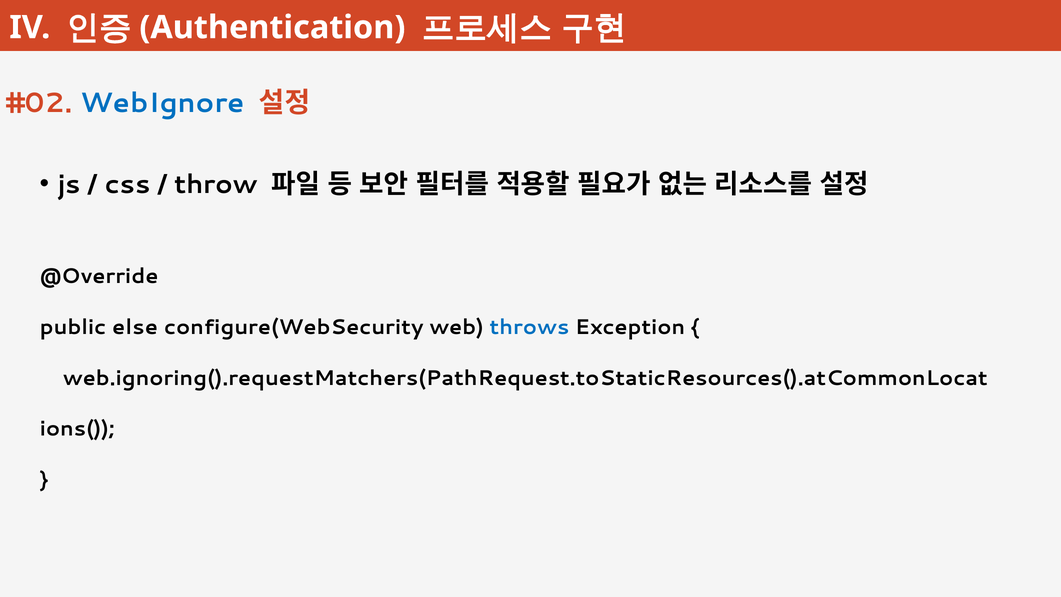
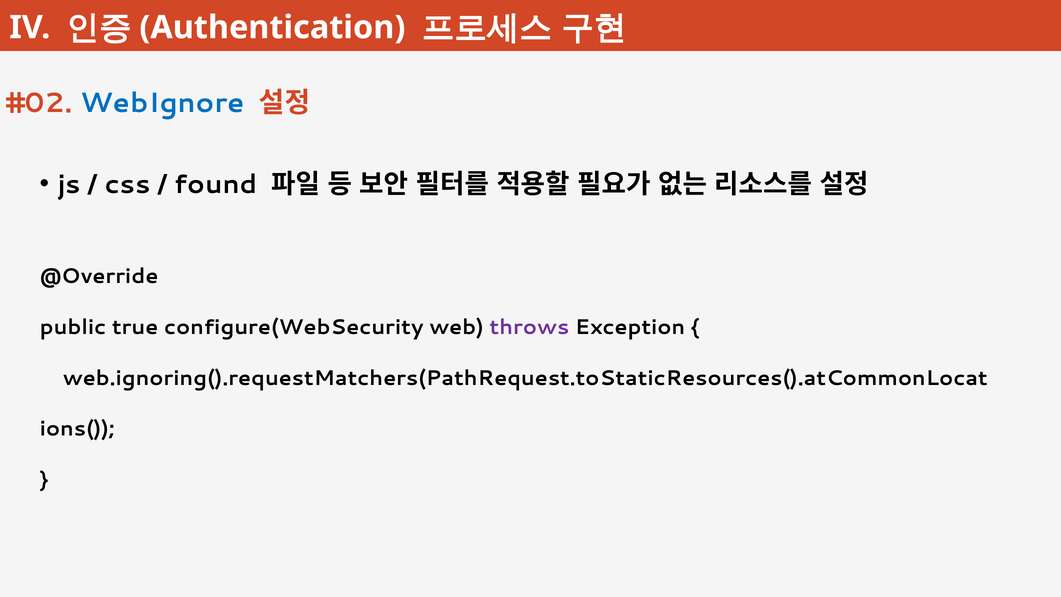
throw: throw -> found (216, 184)
else: else -> true (135, 327)
throws colour: blue -> purple (529, 327)
